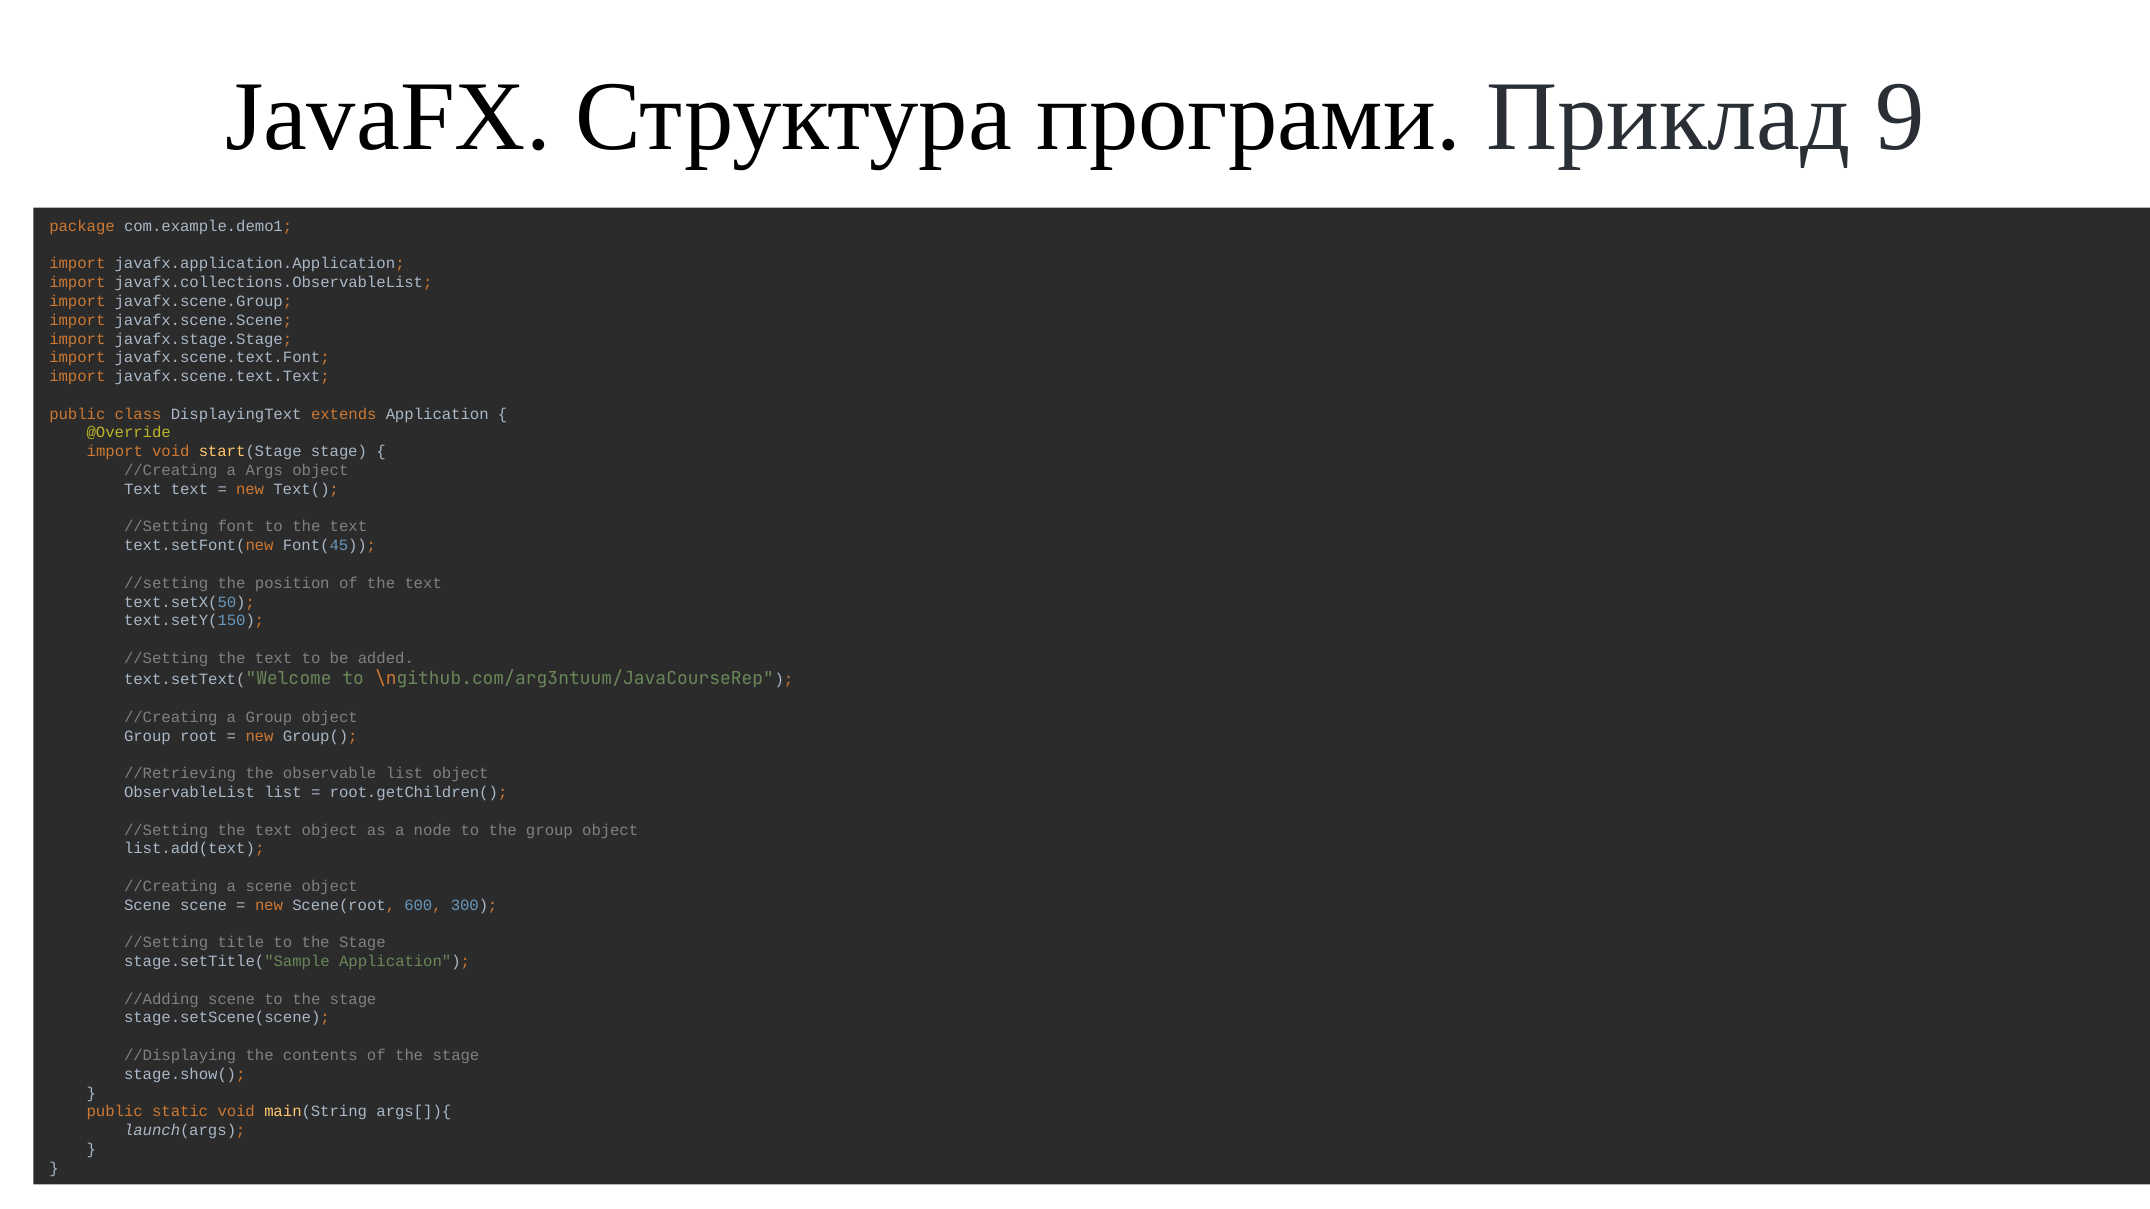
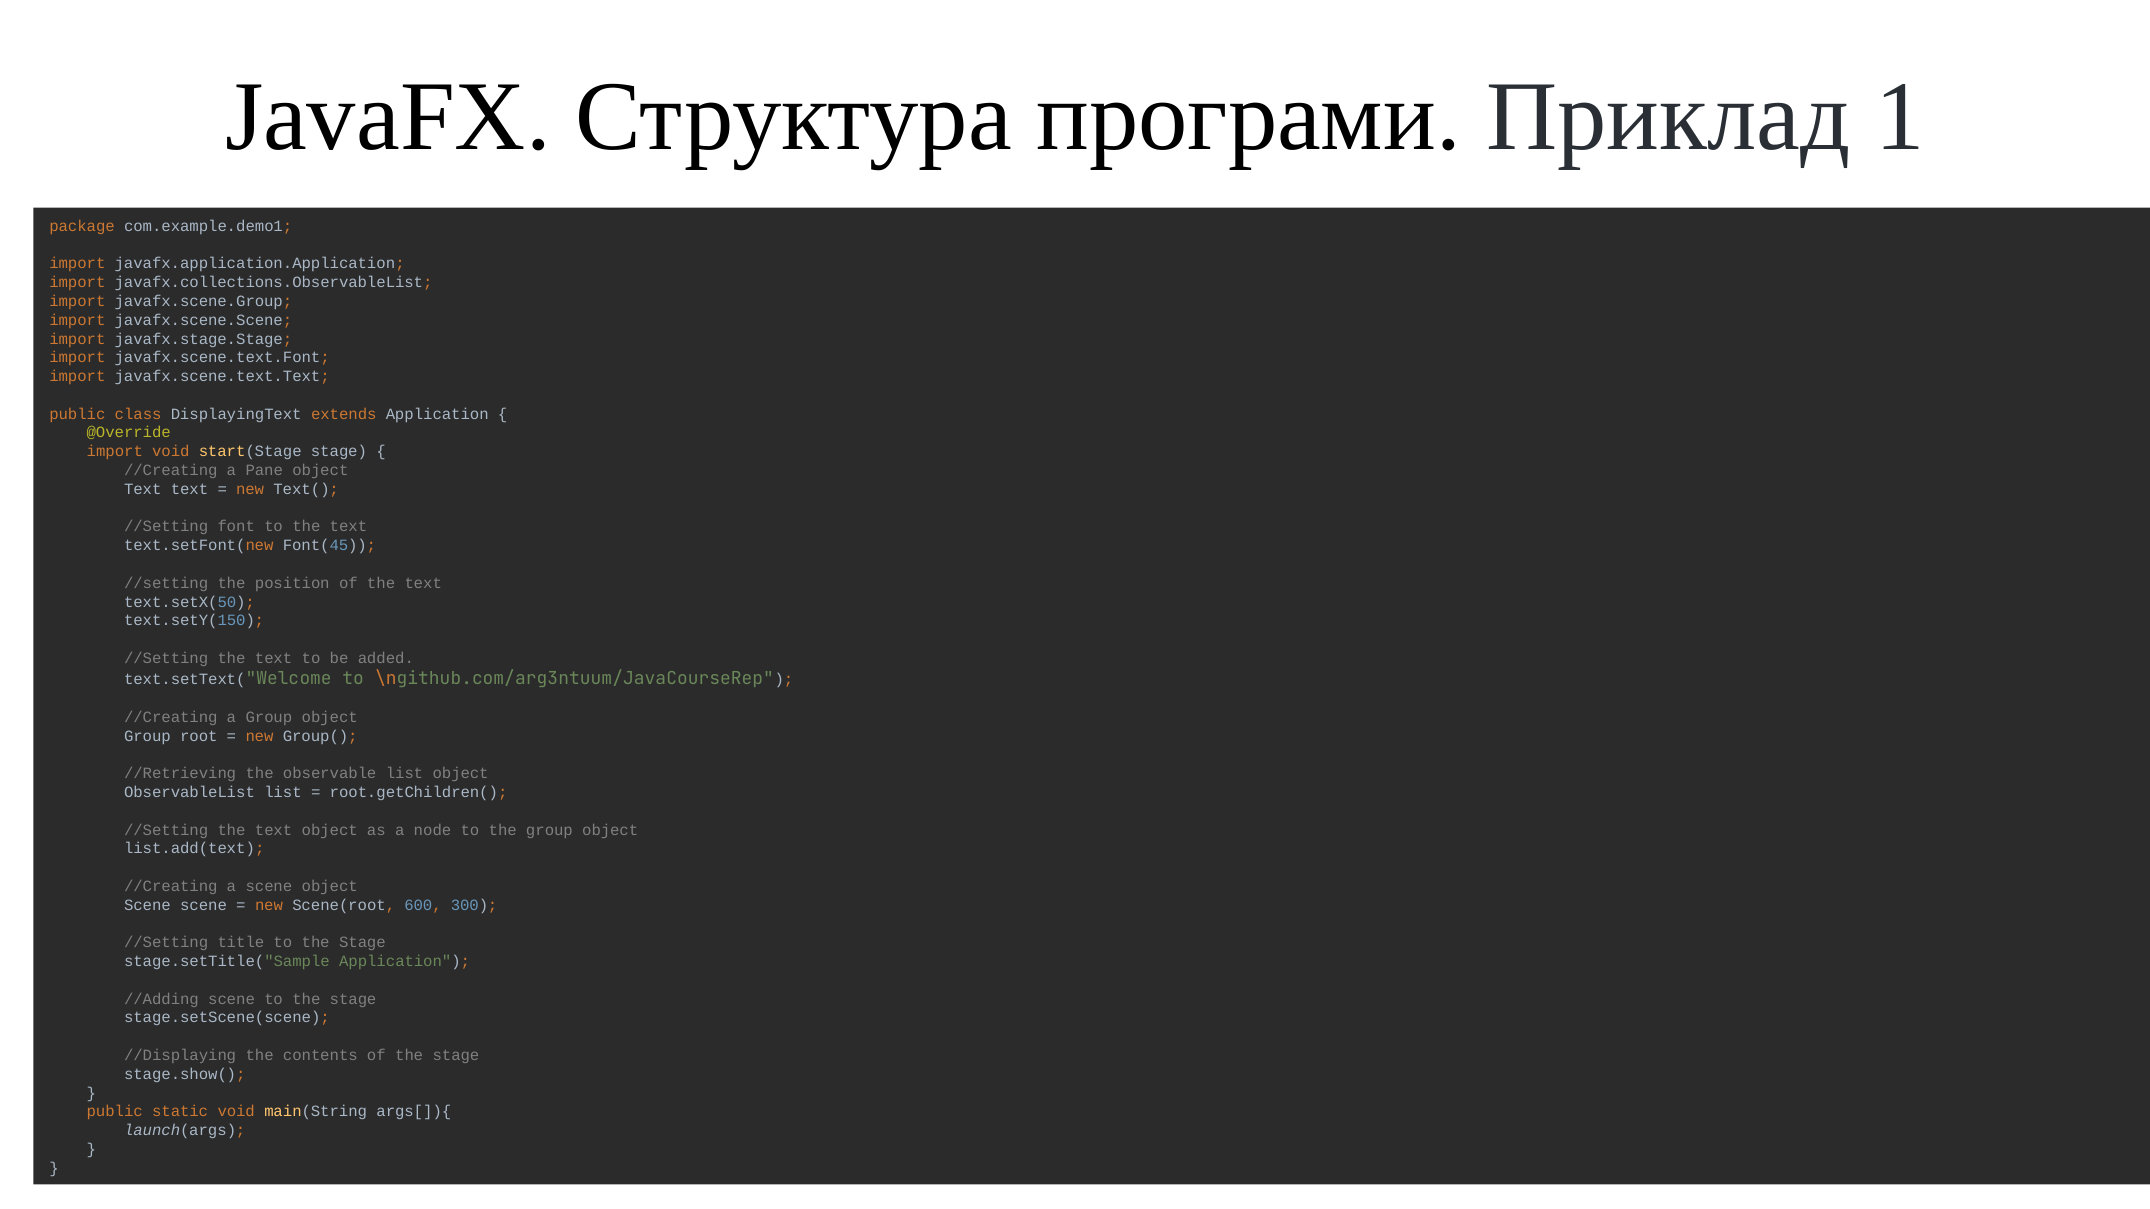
9: 9 -> 1 (1900, 117)
Args: Args -> Pane (264, 471)
